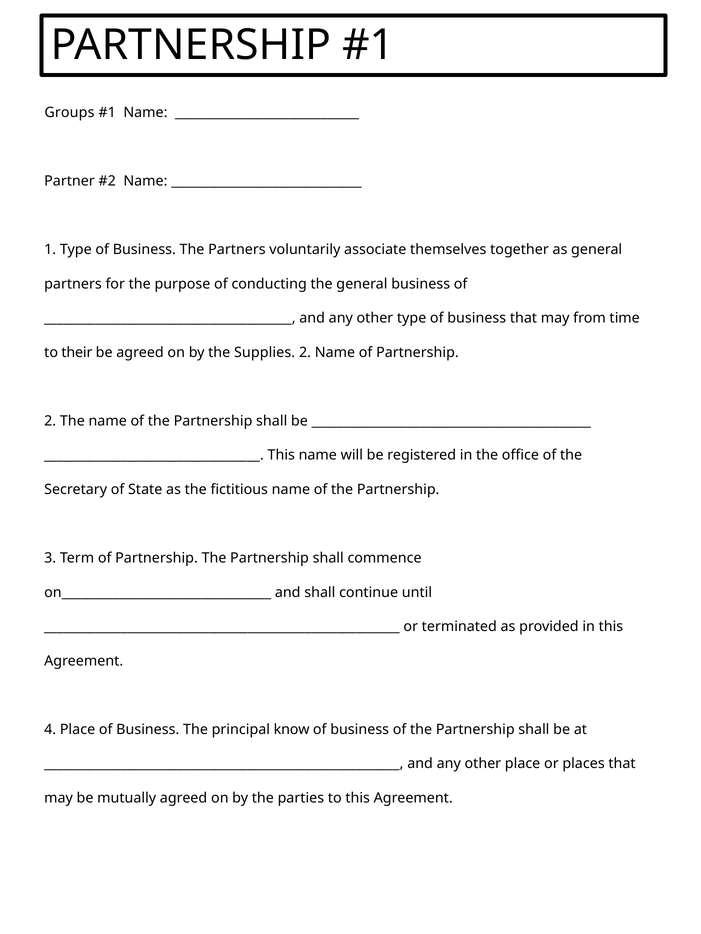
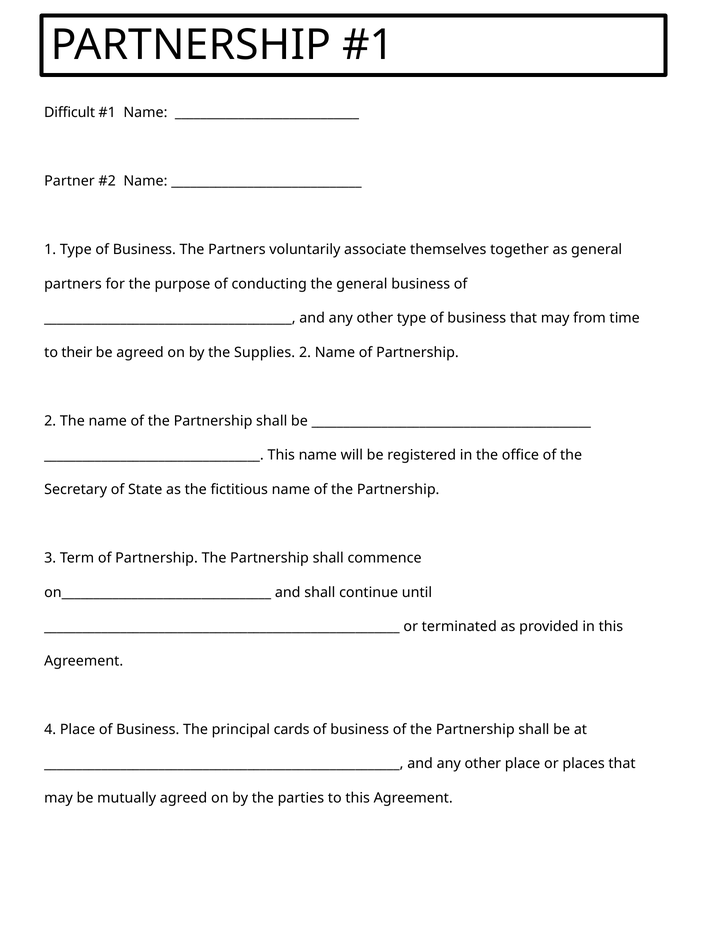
Groups: Groups -> Difficult (70, 113)
know: know -> cards (292, 730)
